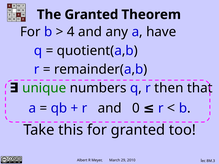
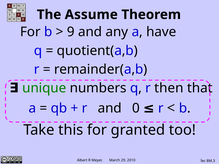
The Granted: Granted -> Assume (91, 15)
4: 4 -> 9 (71, 32)
